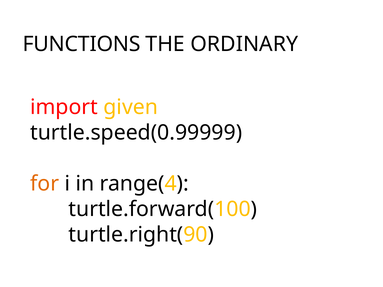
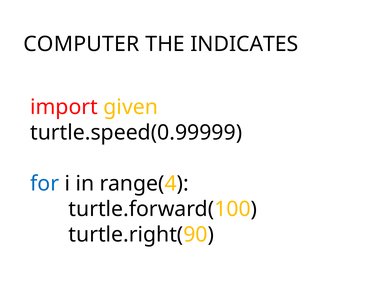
FUNCTIONS: FUNCTIONS -> COMPUTER (81, 44)
ORDINARY: ORDINARY -> INDICATES (244, 44)
for colour: orange -> blue (45, 184)
